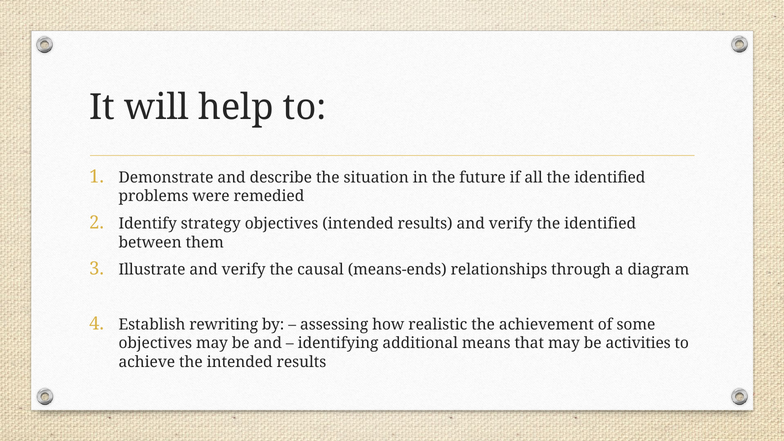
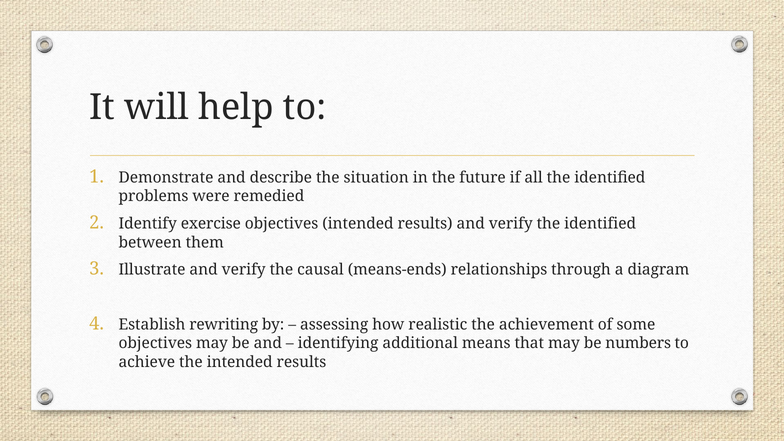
strategy: strategy -> exercise (211, 224)
activities: activities -> numbers (638, 343)
